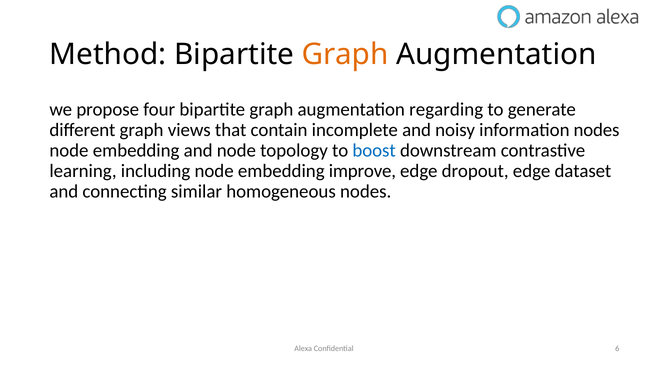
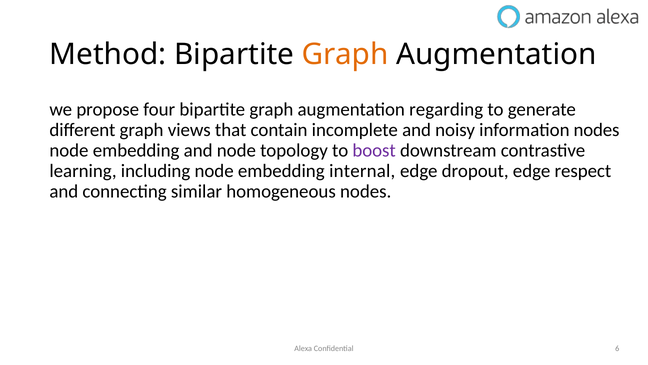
boost colour: blue -> purple (374, 150)
improve: improve -> internal (362, 171)
dataset: dataset -> respect (583, 171)
